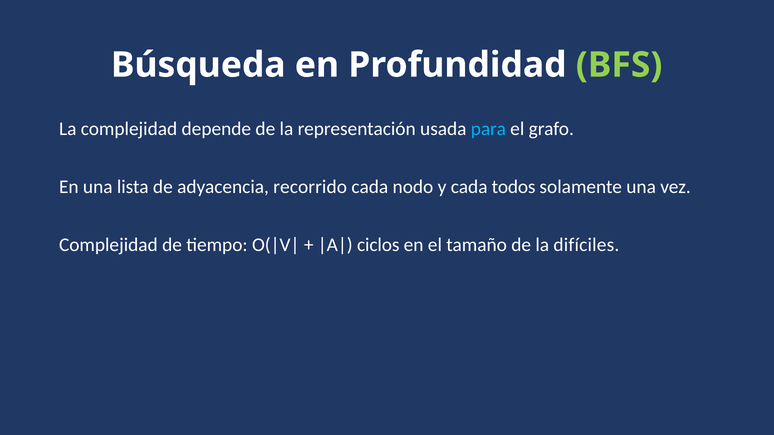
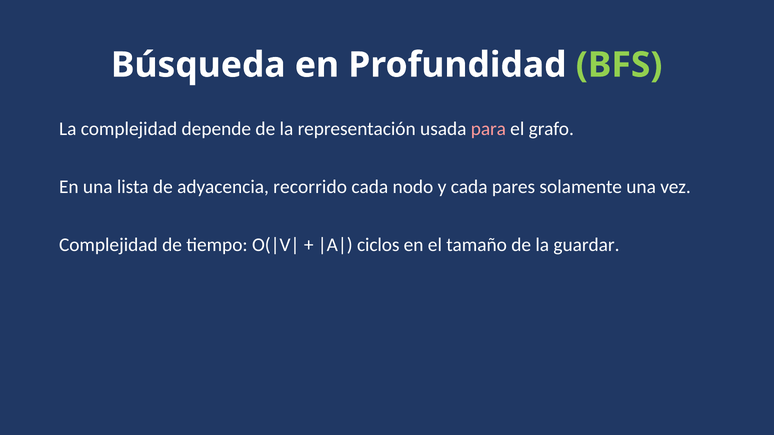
para colour: light blue -> pink (488, 129)
todos: todos -> pares (514, 187)
difíciles: difíciles -> guardar (587, 245)
